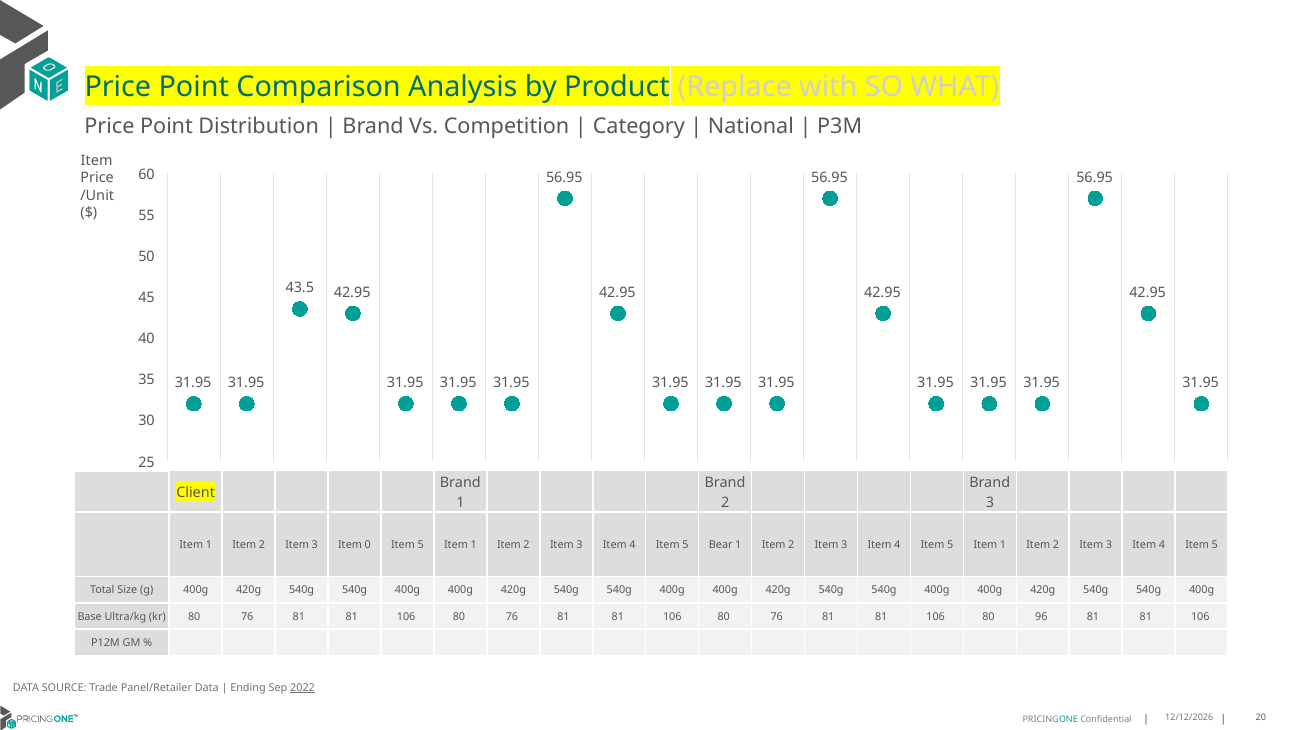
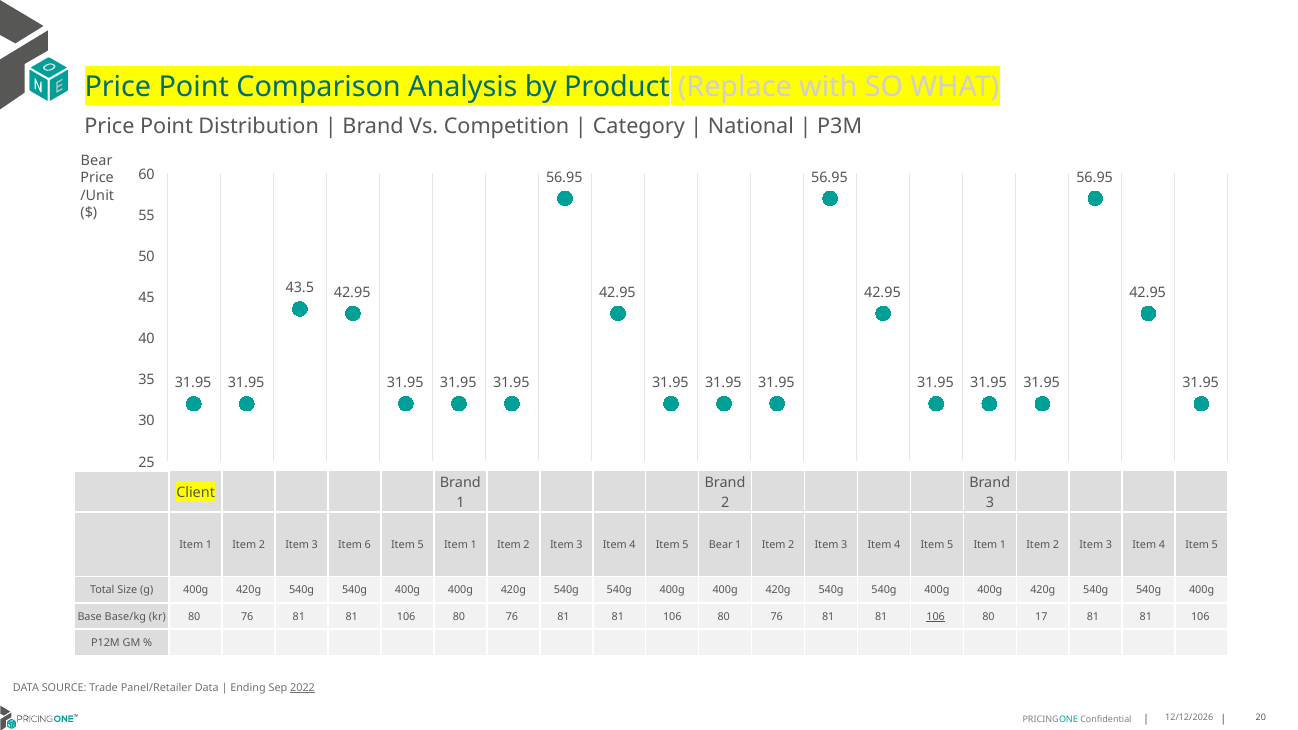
Item: Item -> Bear (97, 161)
0: 0 -> 6 (368, 545)
Ultra/kg: Ultra/kg -> Base/kg (125, 617)
106 underline: none -> present (936, 617)
96: 96 -> 17 (1041, 617)
